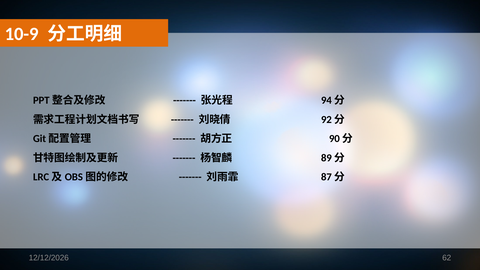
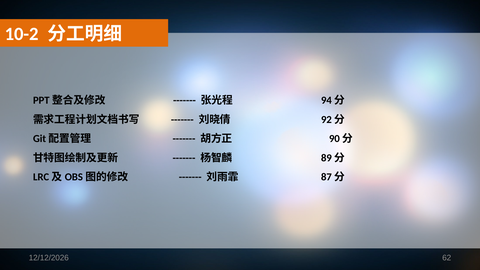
10-9: 10-9 -> 10-2 (22, 34)
